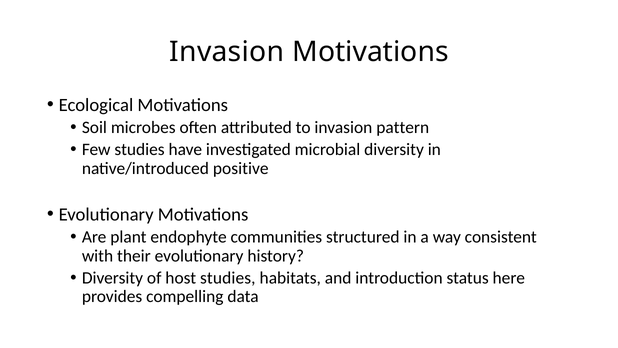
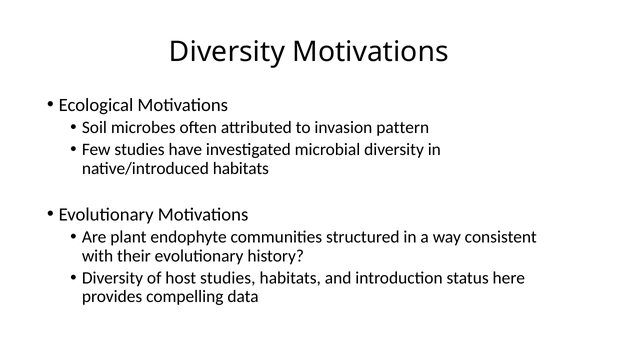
Invasion: Invasion -> Diversity (227, 52)
native/introduced positive: positive -> habitats (241, 168)
